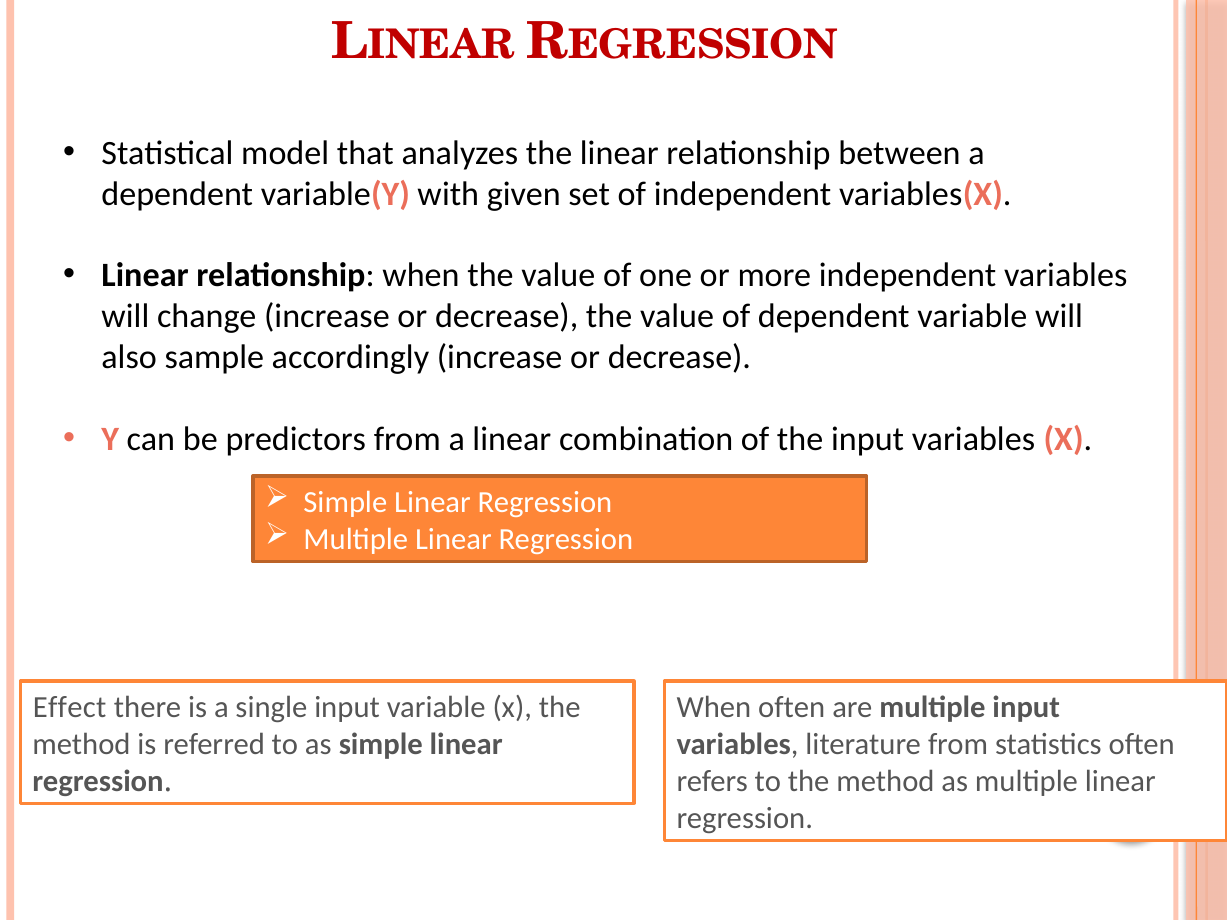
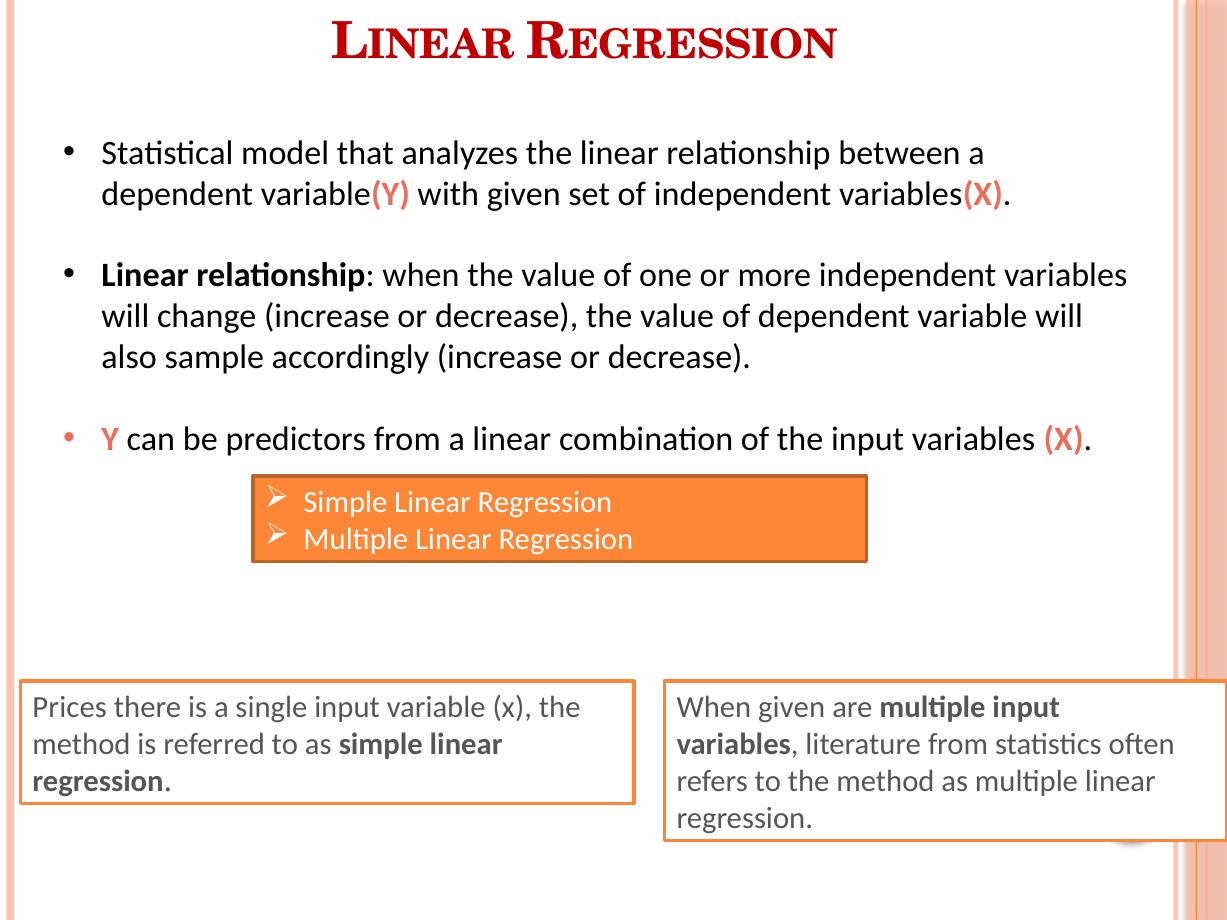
Effect: Effect -> Prices (70, 708)
When often: often -> given (792, 708)
